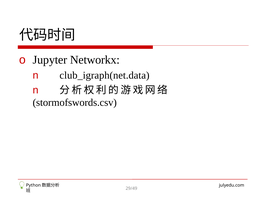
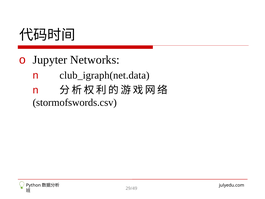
Networkx: Networkx -> Networks (95, 60)
